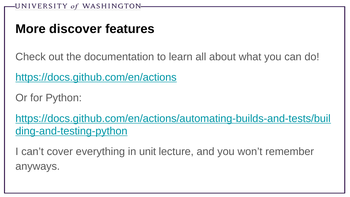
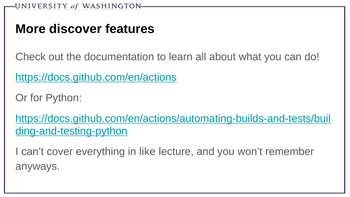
unit: unit -> like (147, 152)
